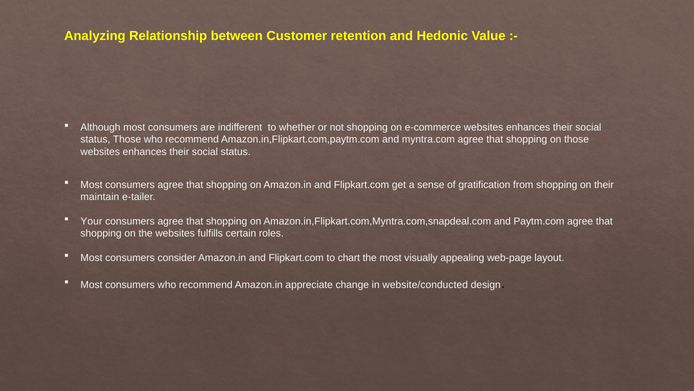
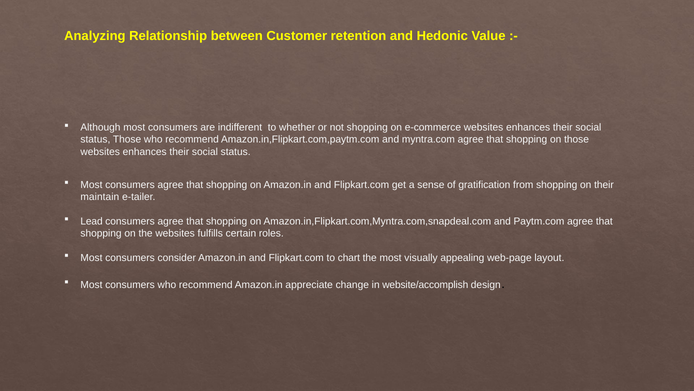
Your: Your -> Lead (92, 221)
website/conducted: website/conducted -> website/accomplish (425, 285)
